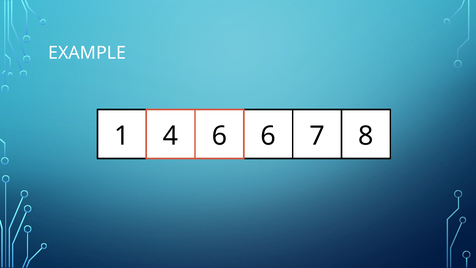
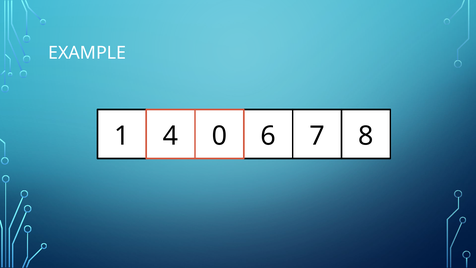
4 6: 6 -> 0 (219, 136)
